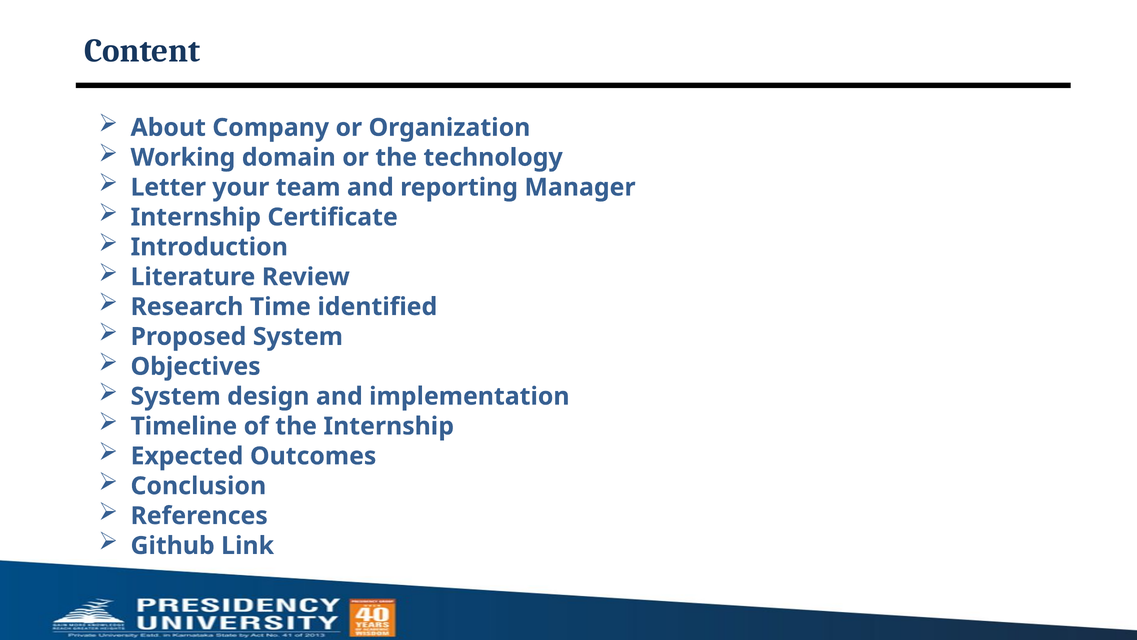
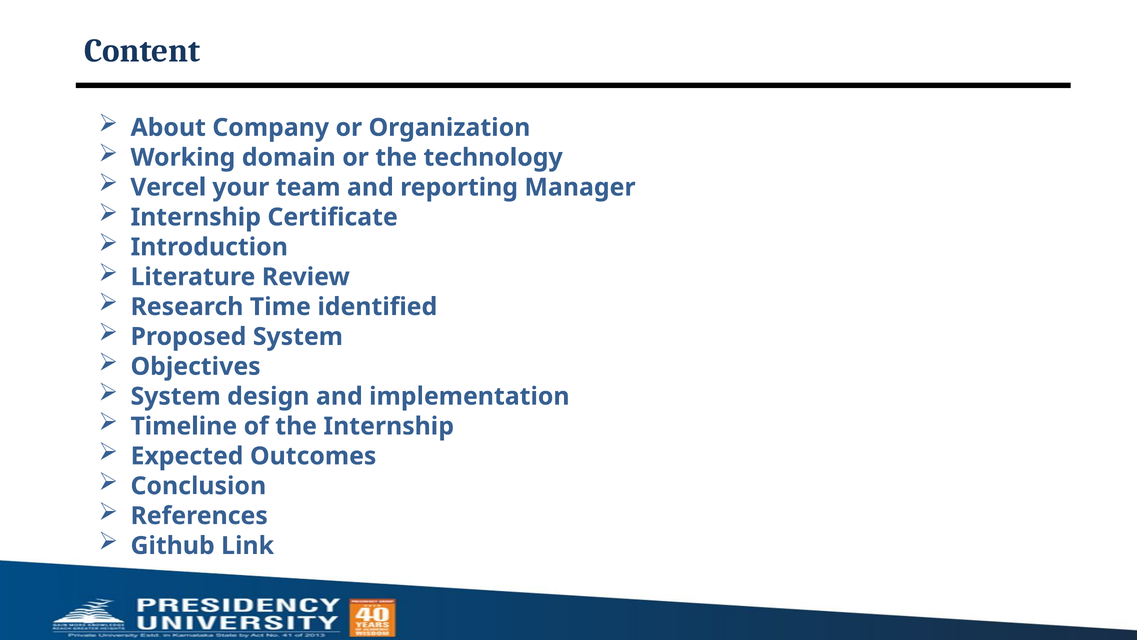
Letter: Letter -> Vercel (168, 187)
